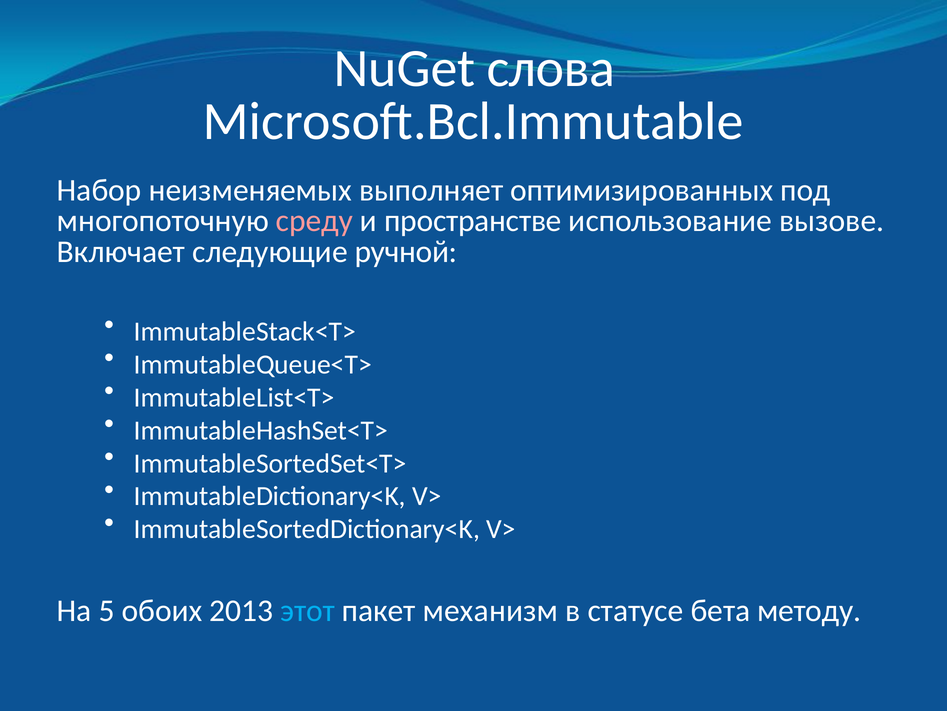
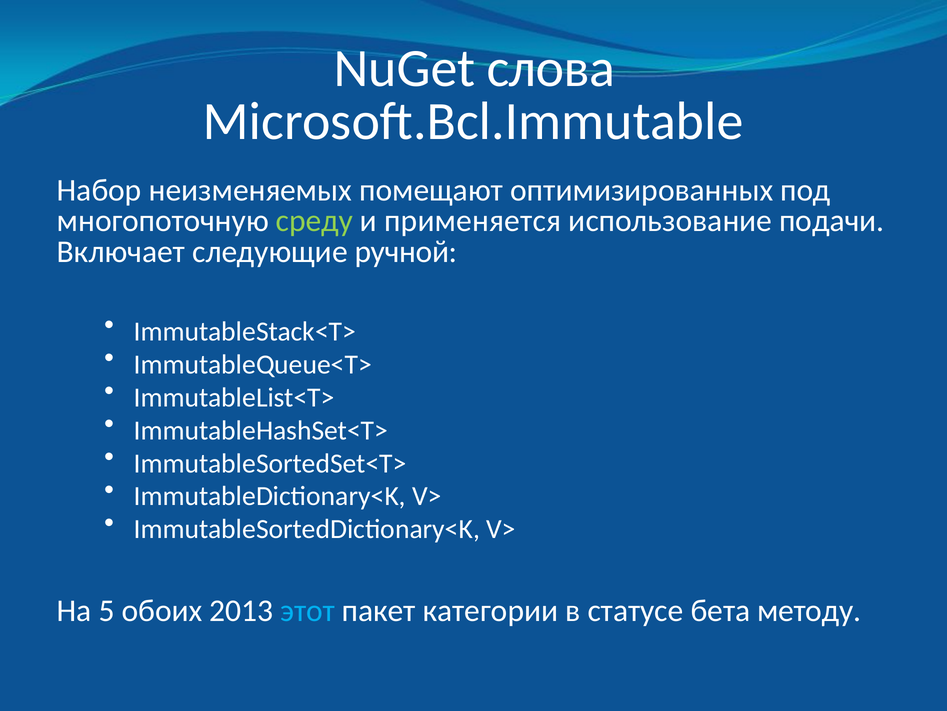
выполняет: выполняет -> помещают (431, 190)
среду colour: pink -> light green (314, 221)
пространстве: пространстве -> применяется (473, 221)
вызове: вызове -> подачи (832, 221)
механизм: механизм -> категории (490, 610)
